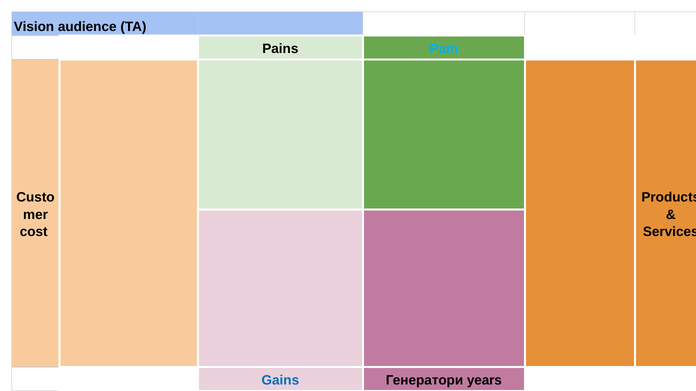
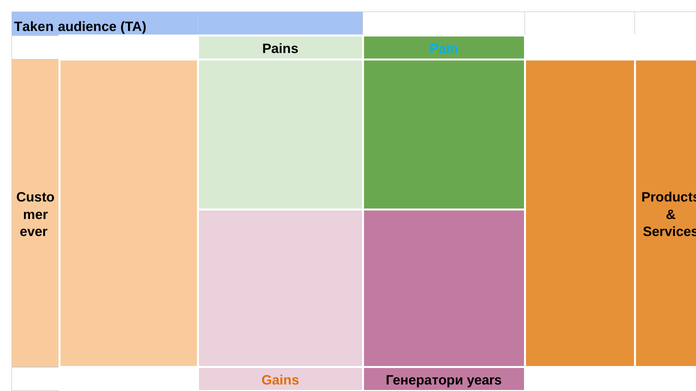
Vision: Vision -> Taken (34, 27)
cost: cost -> ever (34, 232)
Gains colour: blue -> orange (280, 381)
